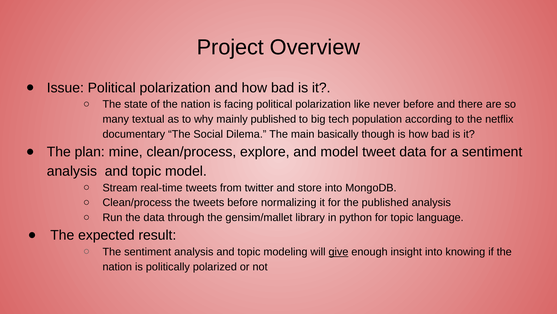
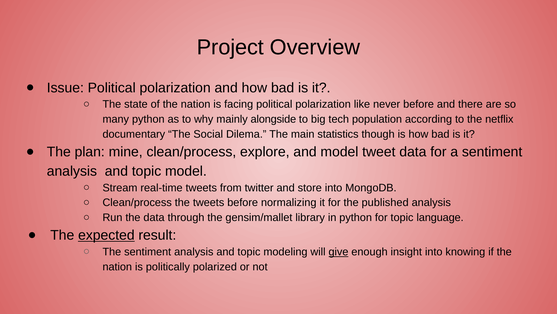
many textual: textual -> python (148, 119)
mainly published: published -> alongside (273, 119)
basically: basically -> statistics (338, 134)
expected underline: none -> present (106, 235)
